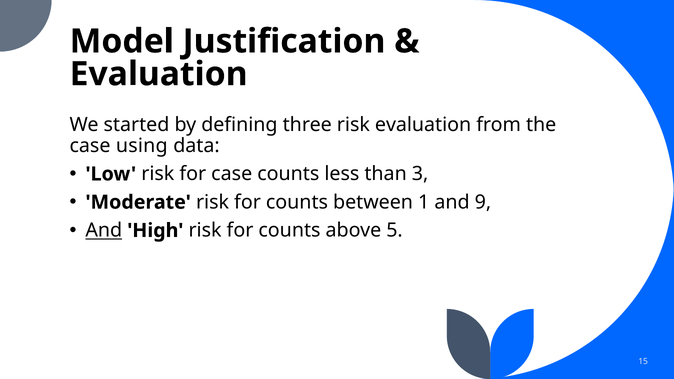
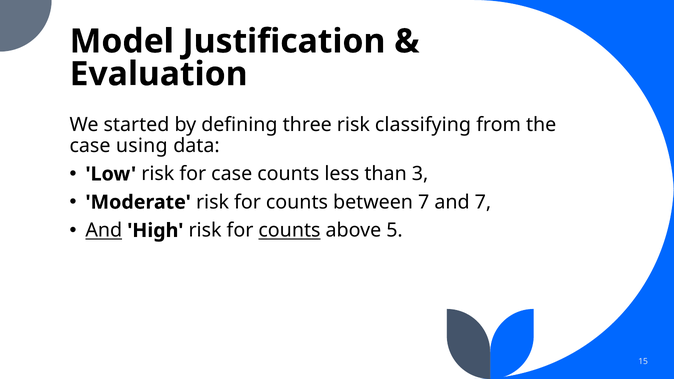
risk evaluation: evaluation -> classifying (423, 125)
between 1: 1 -> 7 (424, 202)
and 9: 9 -> 7 (483, 202)
counts underline: none -> present (289, 231)
